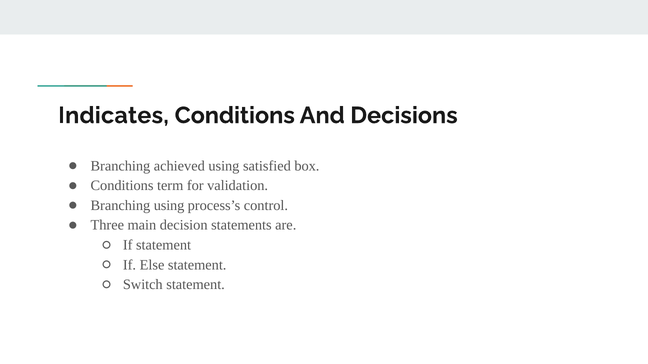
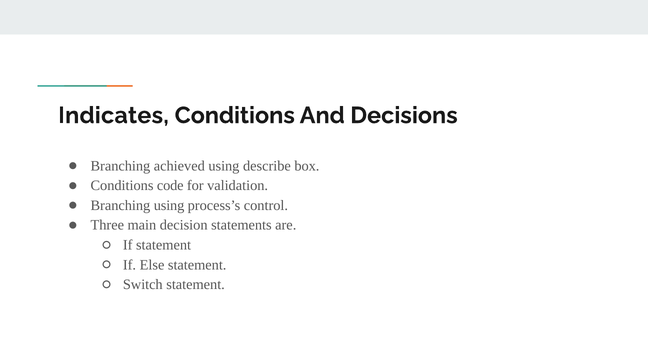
satisfied: satisfied -> describe (267, 166)
term: term -> code (170, 186)
